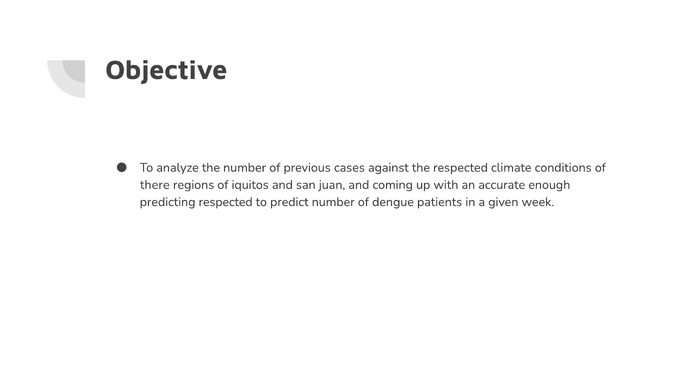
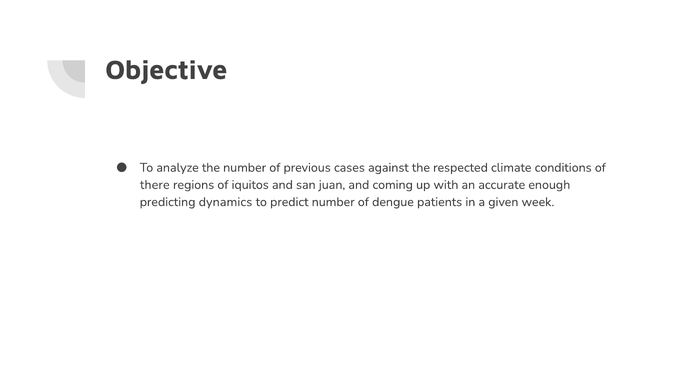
predicting respected: respected -> dynamics (225, 202)
